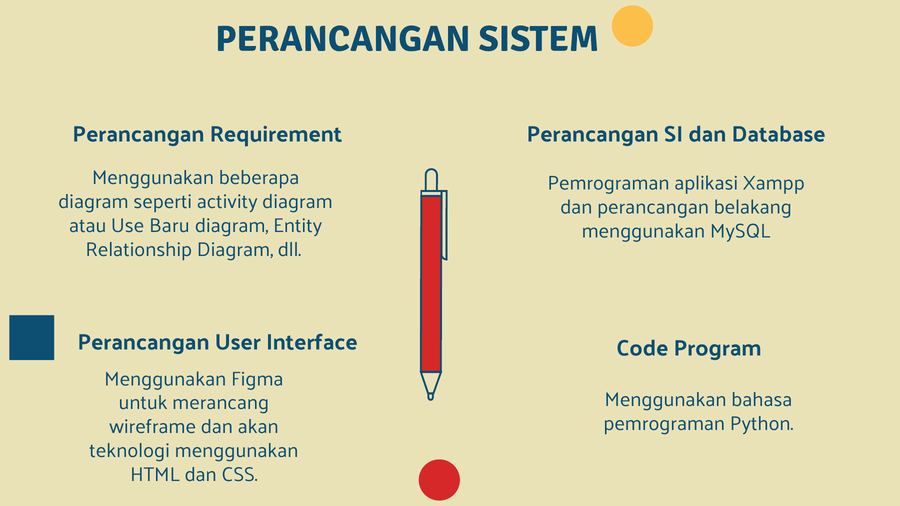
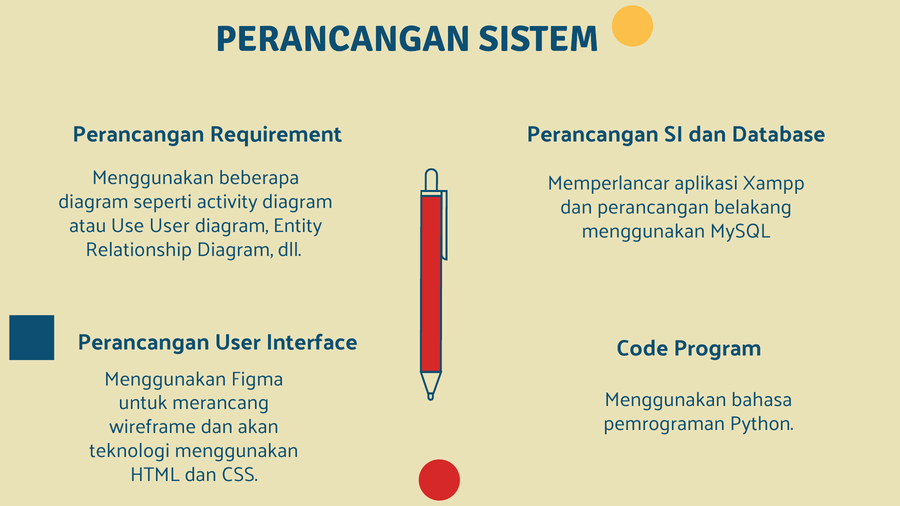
Pemrograman: Pemrograman -> Memperlancar (609, 183)
Use Baru: Baru -> User (169, 226)
